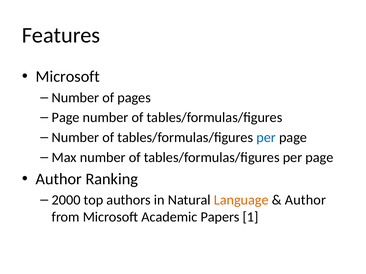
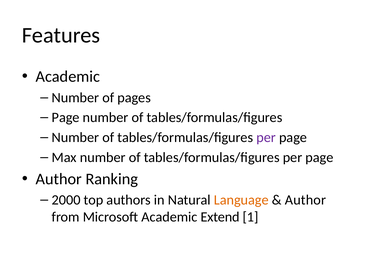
Microsoft: Microsoft -> Academic (68, 77)
per colour: blue -> purple (266, 138)
Papers: Papers -> Extend (220, 217)
